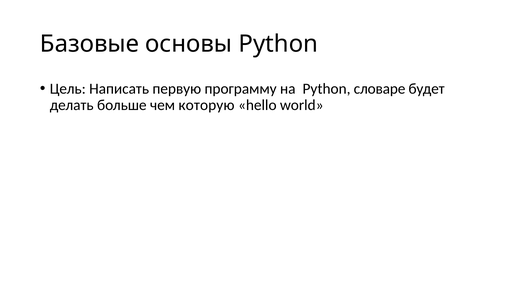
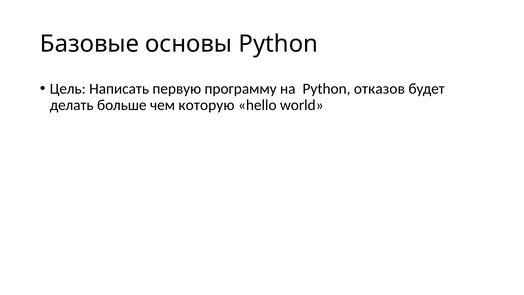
словаре: словаре -> отказов (379, 89)
